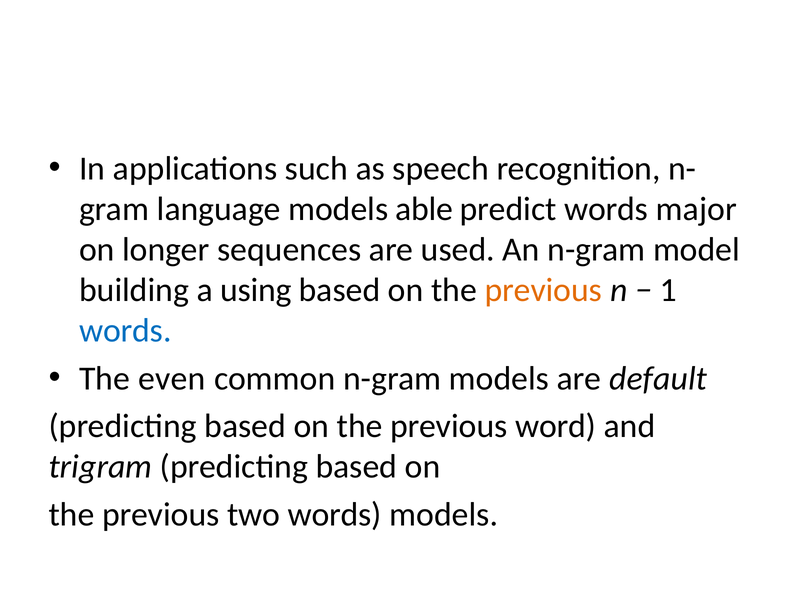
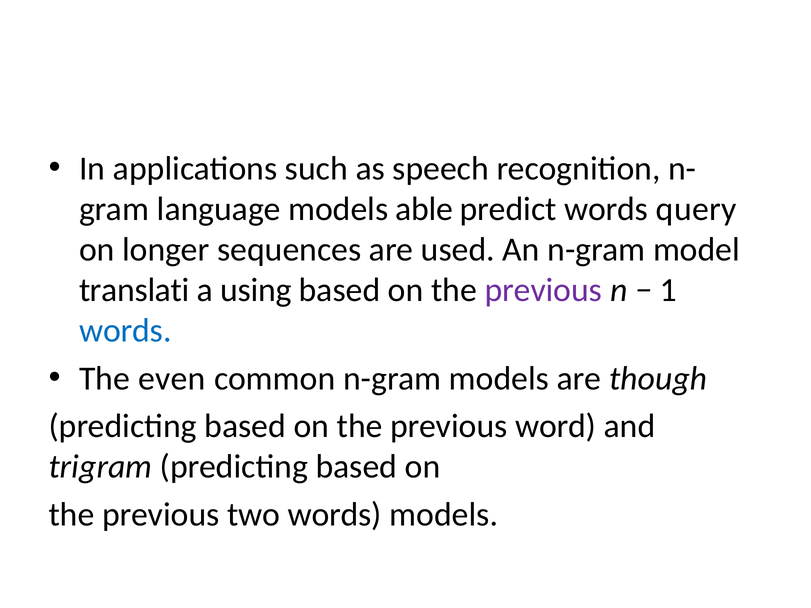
major: major -> query (696, 209)
building: building -> translati (134, 290)
previous colour: orange -> purple (543, 290)
default: default -> though (658, 379)
